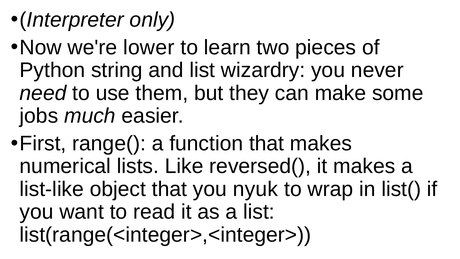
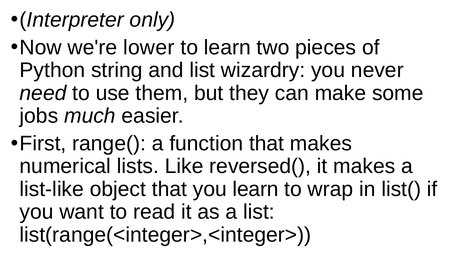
you nyuk: nyuk -> learn (256, 189)
